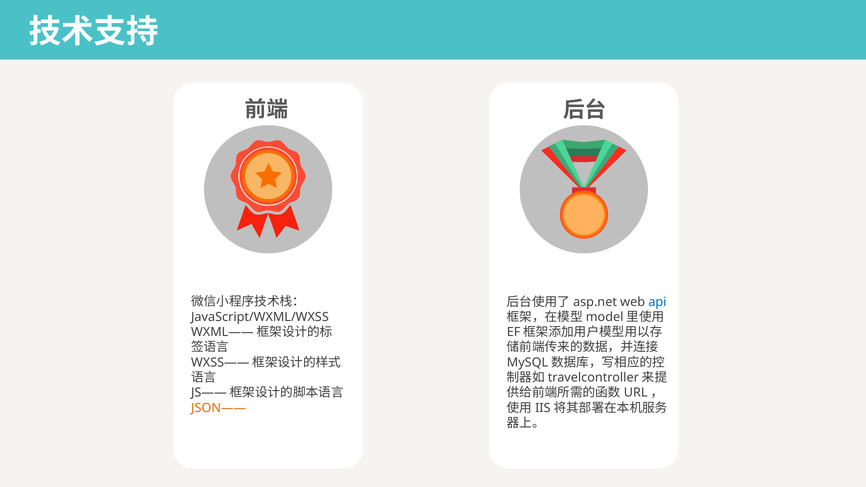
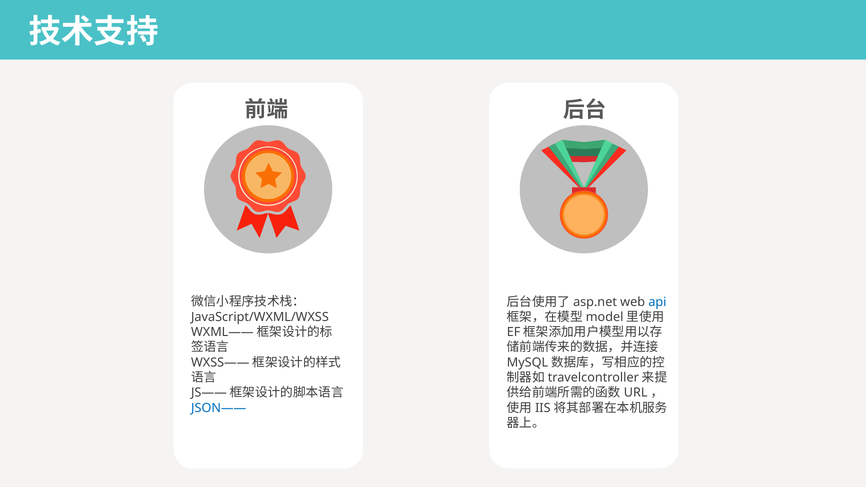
JSON—— colour: orange -> blue (219, 408)
